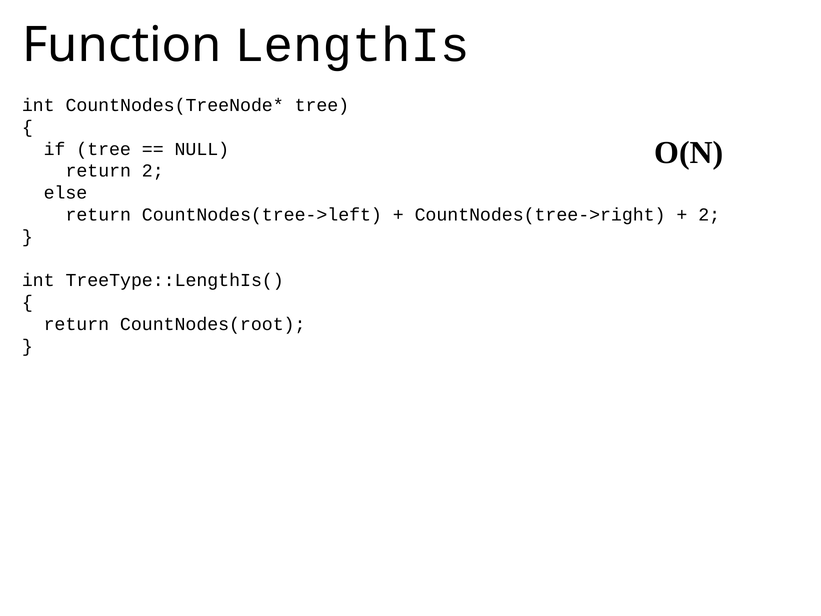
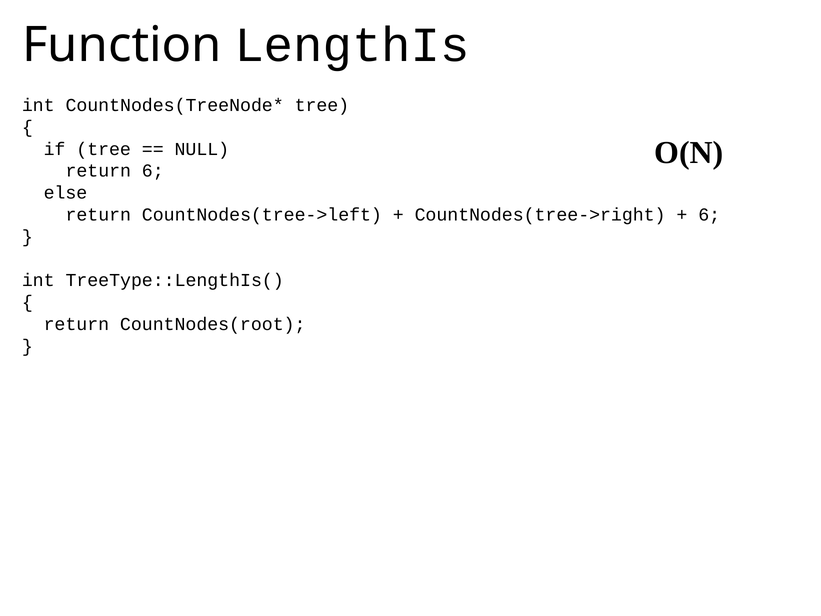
return 2: 2 -> 6 (153, 171)
2: 2 -> 6 (709, 215)
